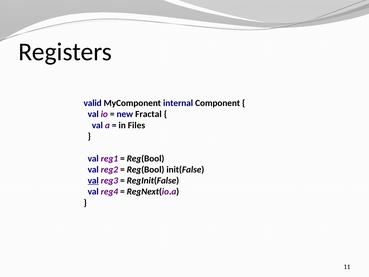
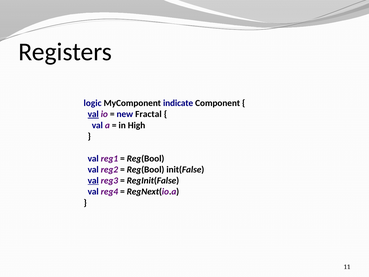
valid: valid -> logic (93, 103)
internal: internal -> indicate (178, 103)
val underline: none -> present (93, 114)
Files: Files -> High (137, 125)
